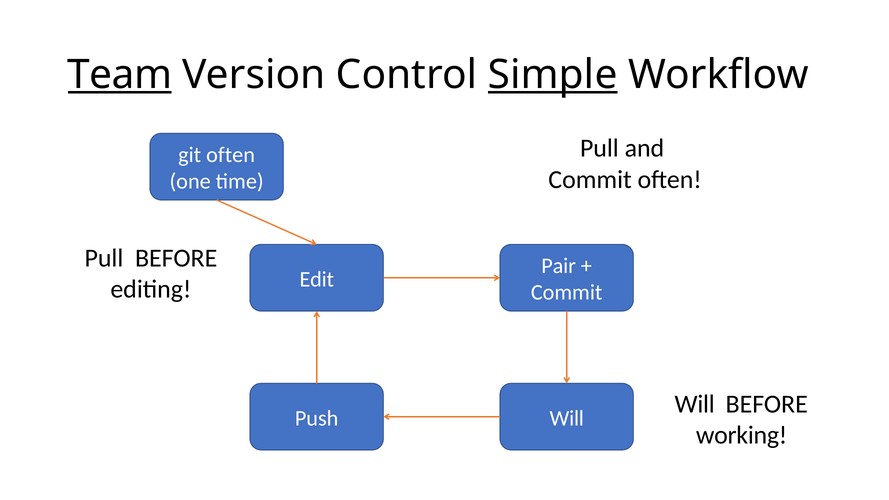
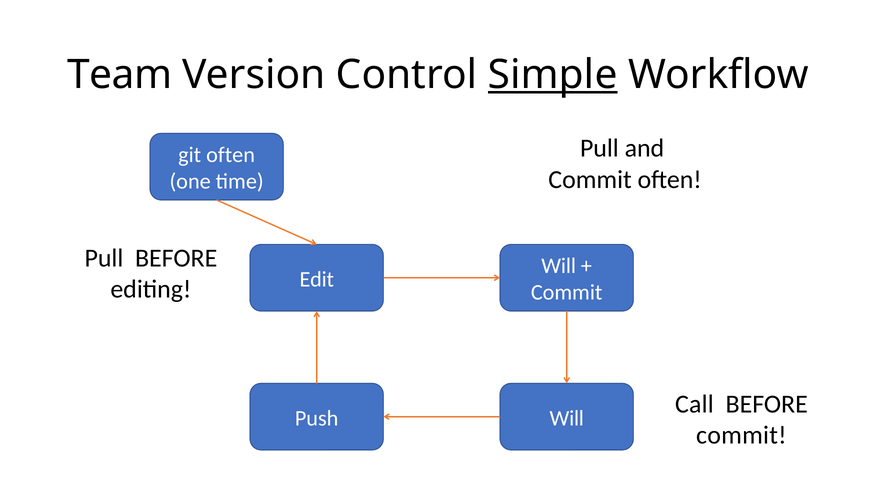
Team underline: present -> none (120, 75)
Pair: Pair -> Will (559, 266)
Will: Will -> Call (694, 404)
working: working -> commit (741, 435)
